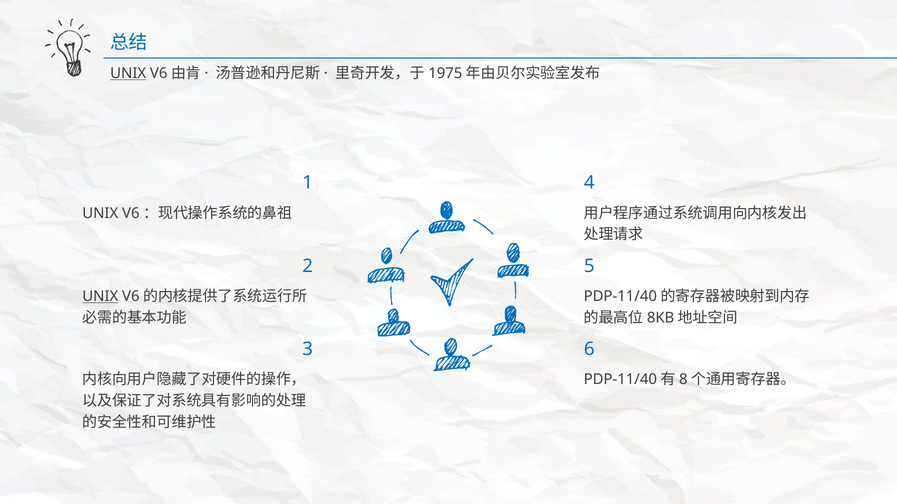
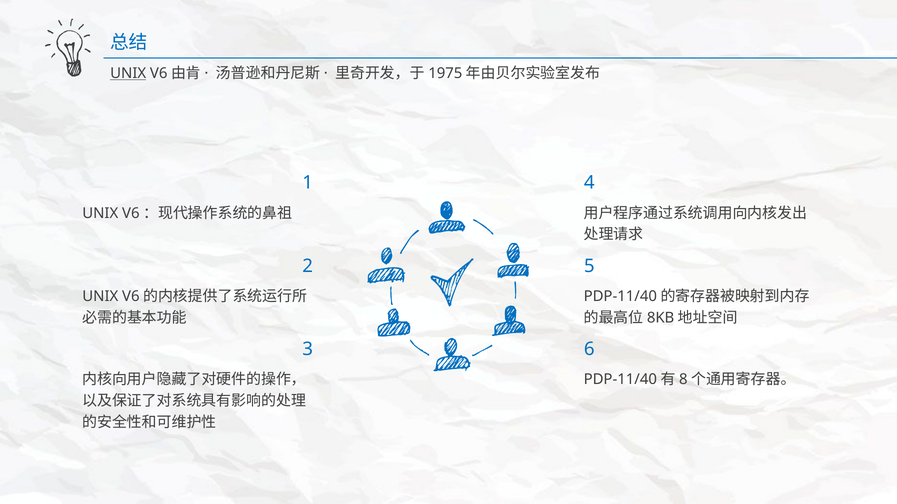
UNIX underline: present -> none (100, 297)
